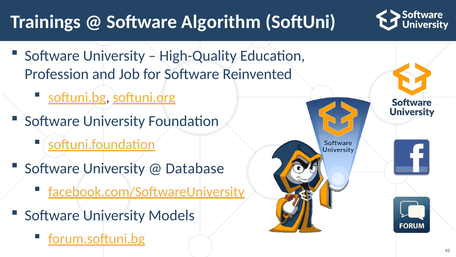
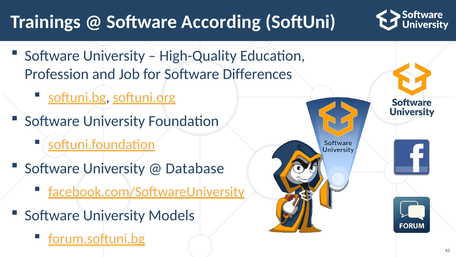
Algorithm: Algorithm -> According (221, 22)
Reinvented: Reinvented -> Differences (257, 74)
